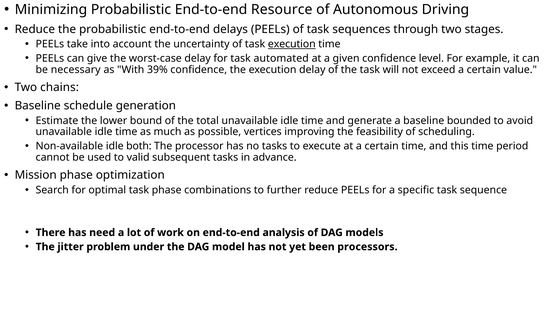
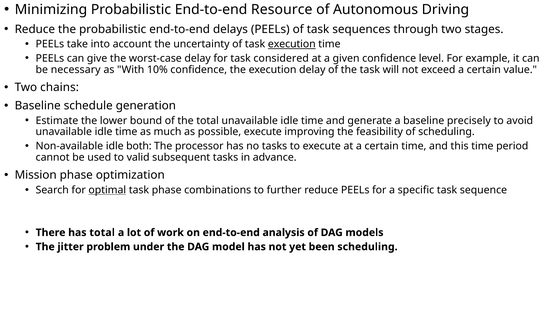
automated: automated -> considered (281, 58)
39%: 39% -> 10% (157, 70)
bounded: bounded -> precisely (469, 121)
possible vertices: vertices -> execute (263, 132)
optimal underline: none -> present (107, 190)
has need: need -> total (102, 233)
been processors: processors -> scheduling (367, 247)
